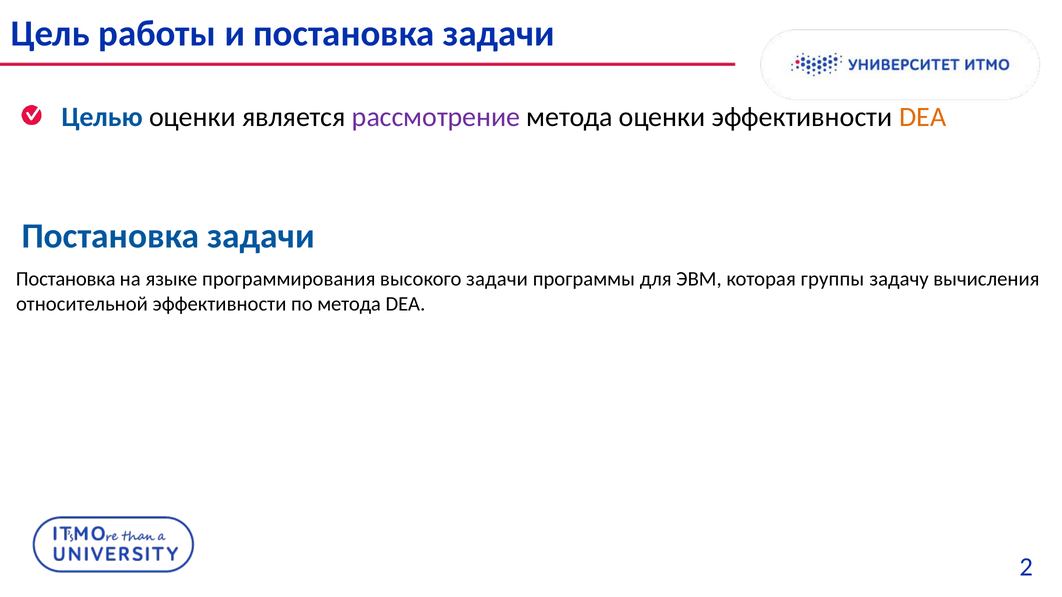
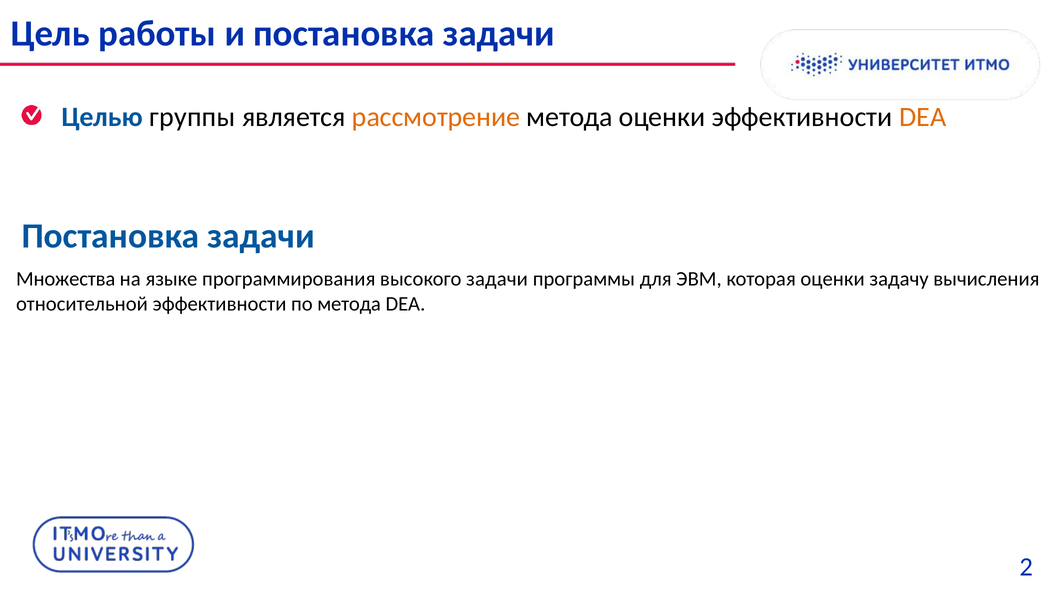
Целью оценки: оценки -> группы (192, 117)
рассмотрение colour: purple -> orange (436, 117)
Постановка: Постановка -> Множества (66, 279)
которая группы: группы -> оценки (833, 279)
